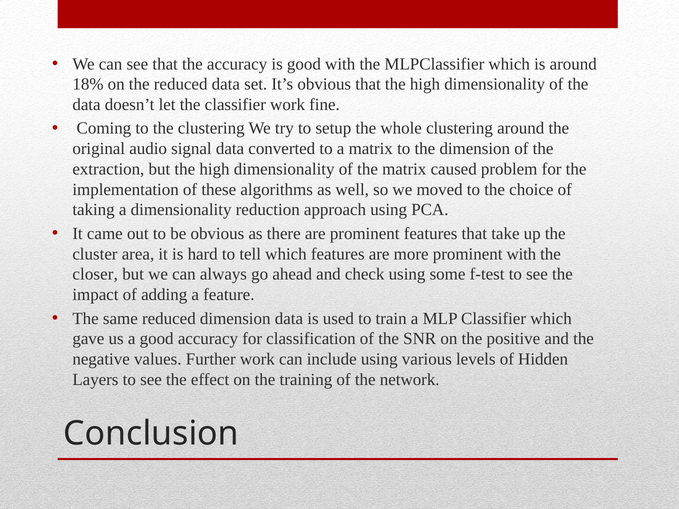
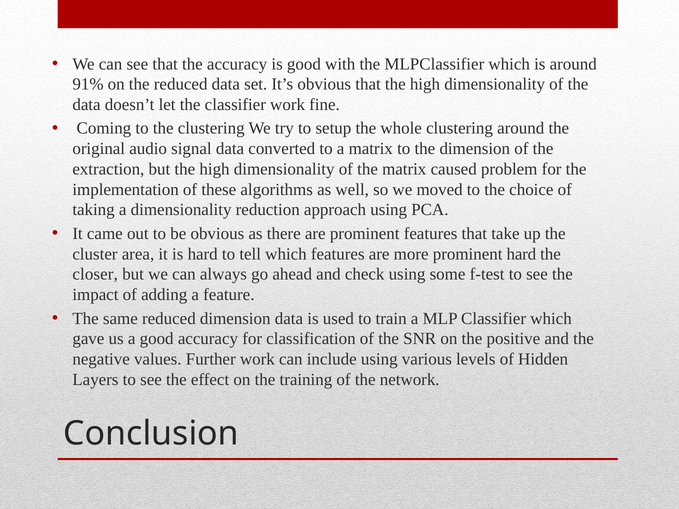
18%: 18% -> 91% (88, 84)
prominent with: with -> hard (521, 254)
